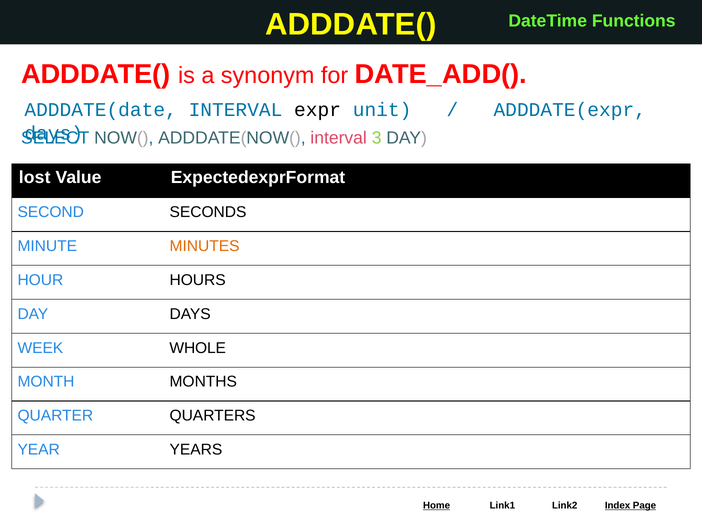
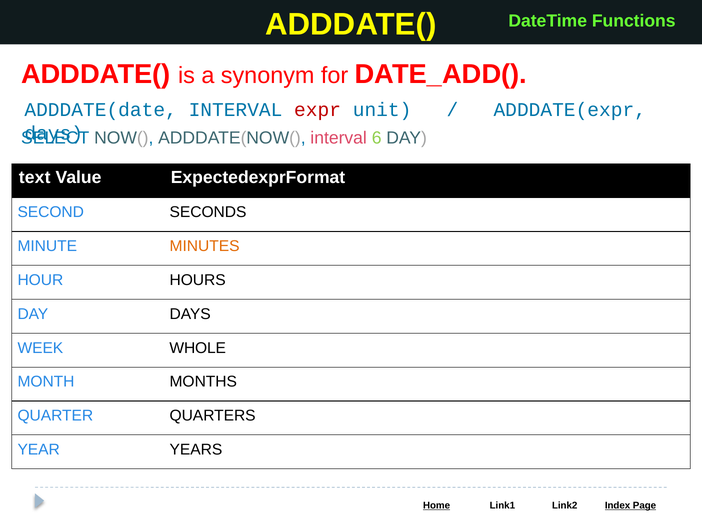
expr colour: black -> red (318, 110)
3: 3 -> 6 (377, 138)
lost: lost -> text (35, 177)
